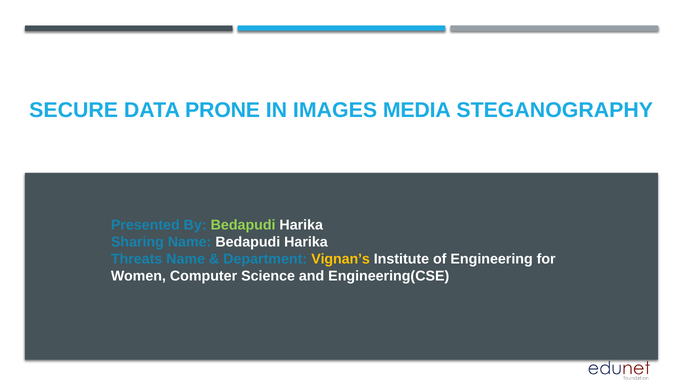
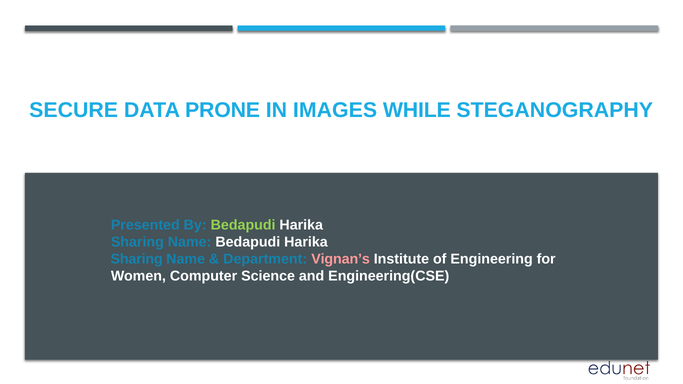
MEDIA: MEDIA -> WHILE (417, 110)
Threats: Threats -> Sharing (137, 259)
Vignan’s colour: yellow -> pink (341, 259)
